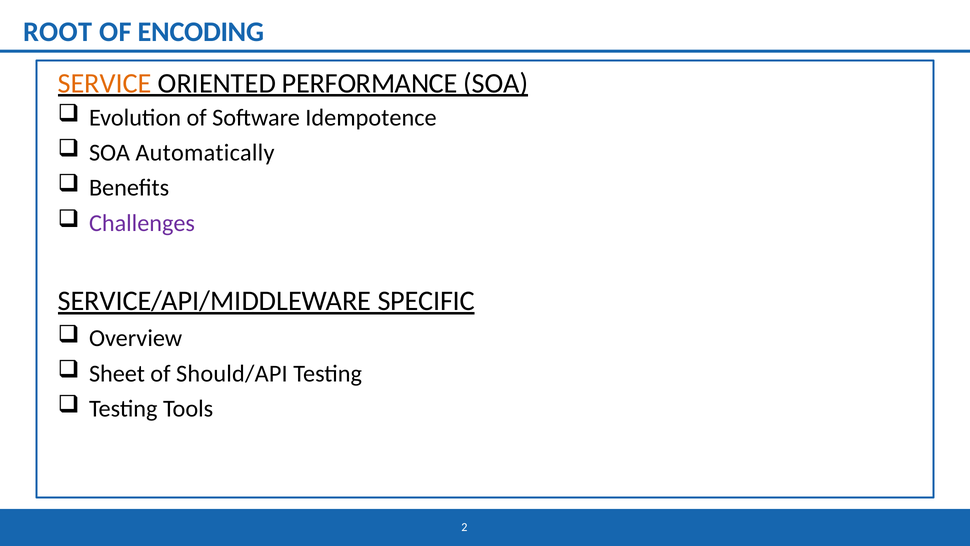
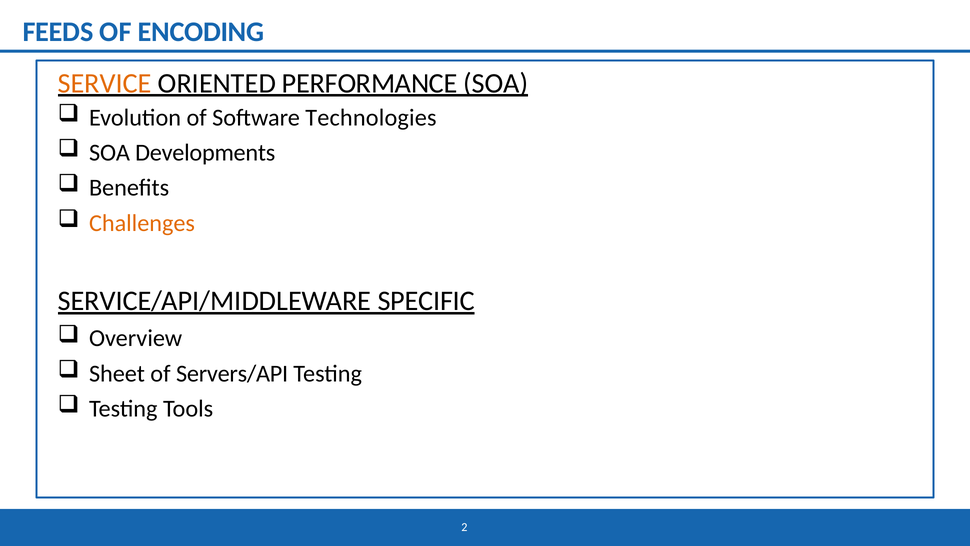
ROOT: ROOT -> FEEDS (58, 32)
Idempotence: Idempotence -> Technologies (371, 117)
Automatically: Automatically -> Developments (205, 153)
Challenges colour: purple -> orange (142, 223)
Should/API: Should/API -> Servers/API (232, 373)
